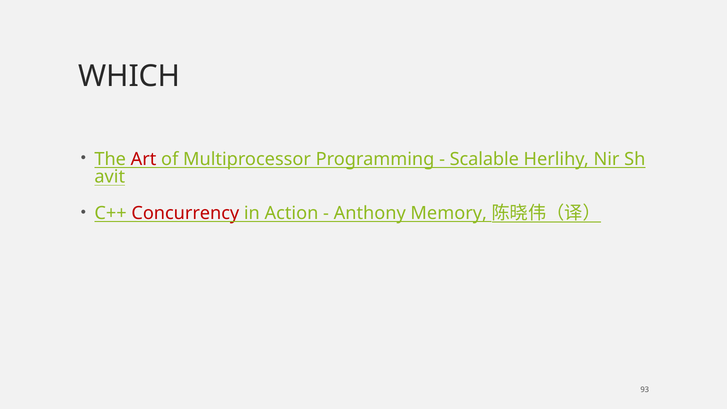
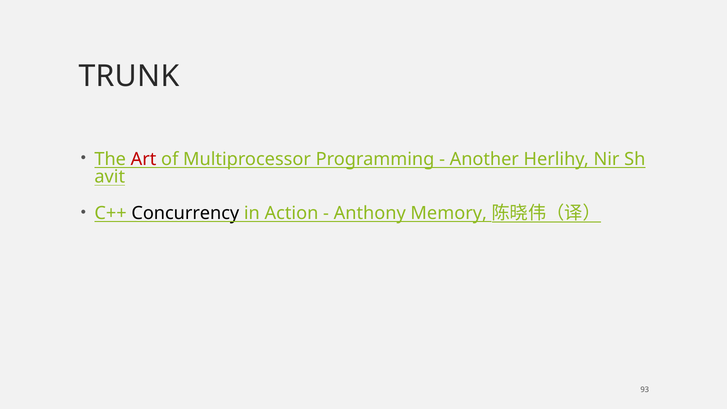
WHICH: WHICH -> TRUNK (129, 76)
Scalable: Scalable -> Another (484, 159)
Concurrency colour: red -> black (185, 213)
